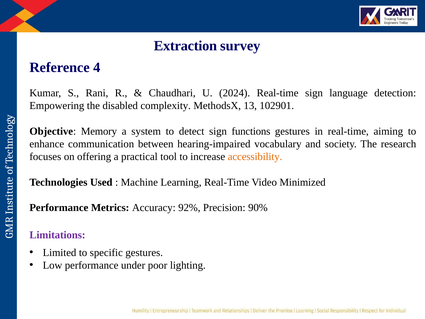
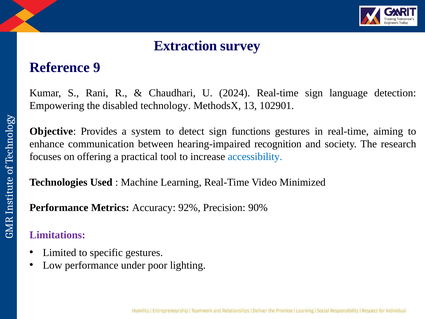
4: 4 -> 9 (97, 67)
complexity: complexity -> technology (166, 106)
Memory: Memory -> Provides (99, 131)
vocabulary: vocabulary -> recognition (278, 144)
accessibility colour: orange -> blue (255, 157)
